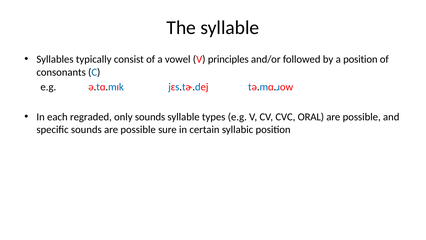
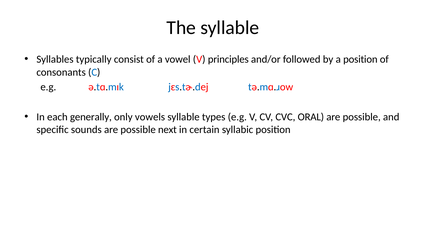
regraded: regraded -> generally (91, 117)
only sounds: sounds -> vowels (150, 117)
sure: sure -> next (167, 130)
